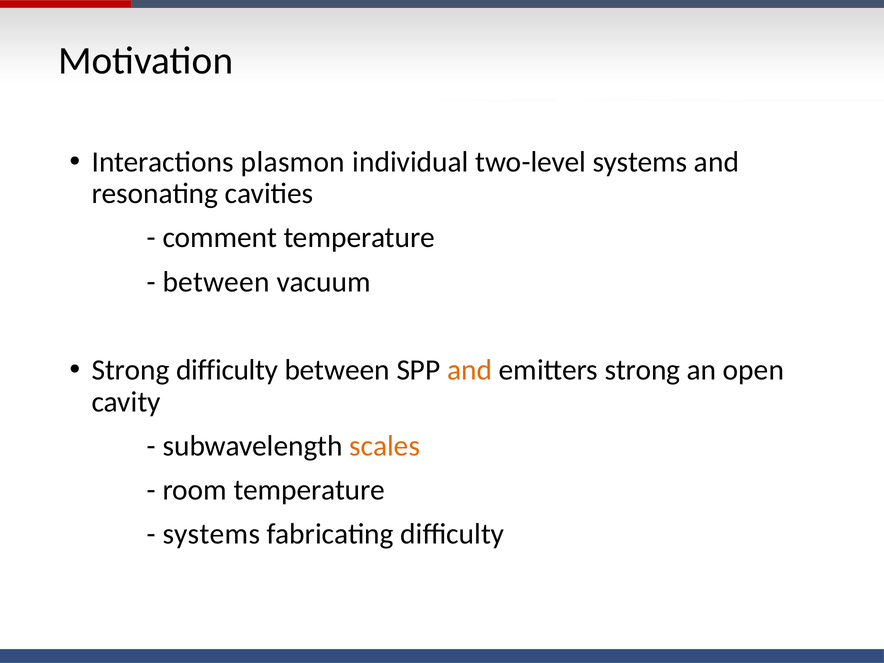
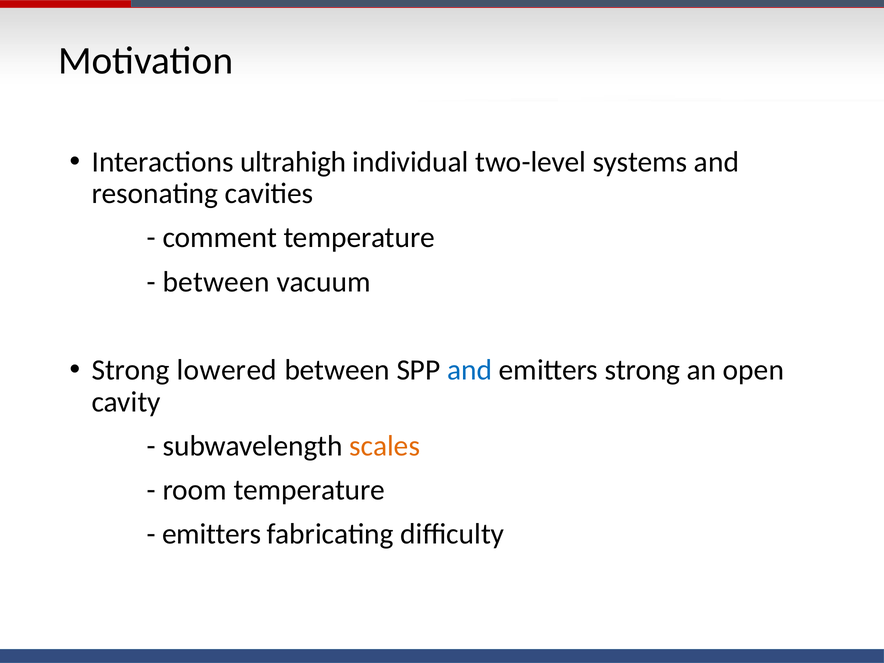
plasmon: plasmon -> ultrahigh (293, 162)
Strong difficulty: difficulty -> lowered (227, 370)
and colour: orange -> blue (470, 370)
systems: systems -> emitters (212, 534)
